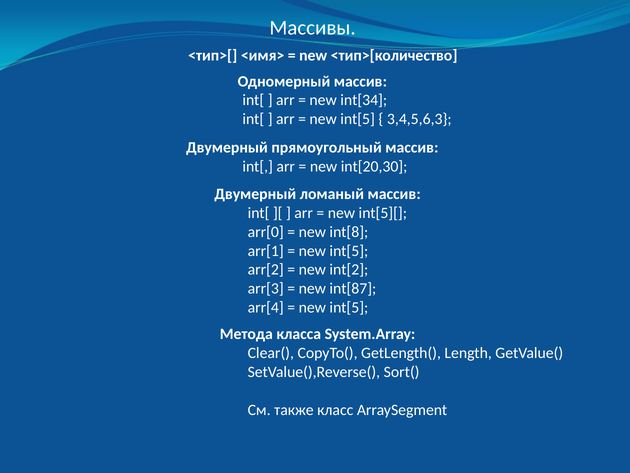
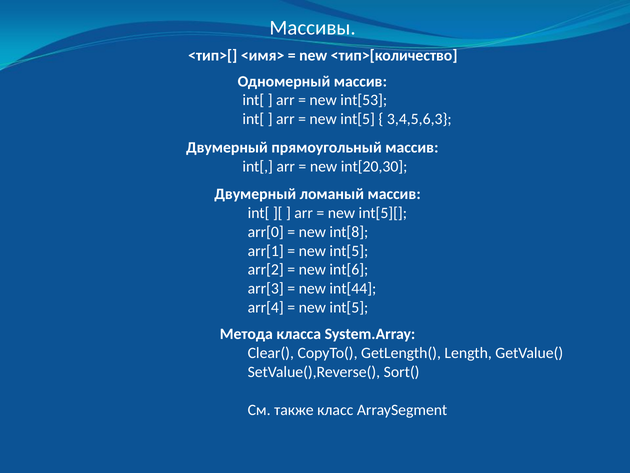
int[34: int[34 -> int[53 (364, 100)
int[2: int[2 -> int[6 (349, 269)
int[87: int[87 -> int[44 (353, 288)
